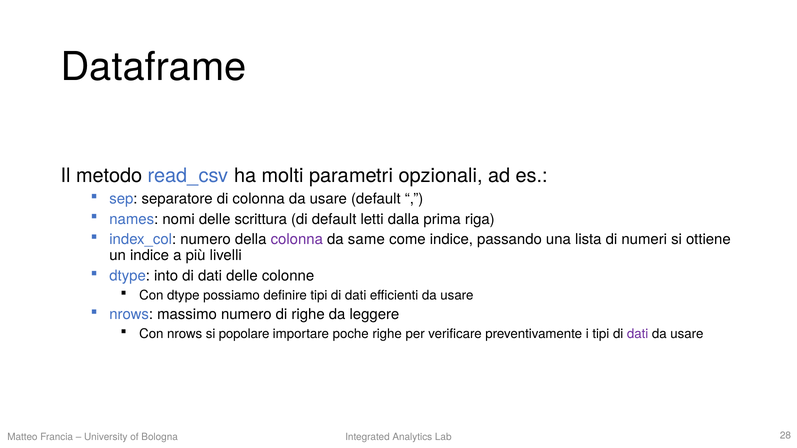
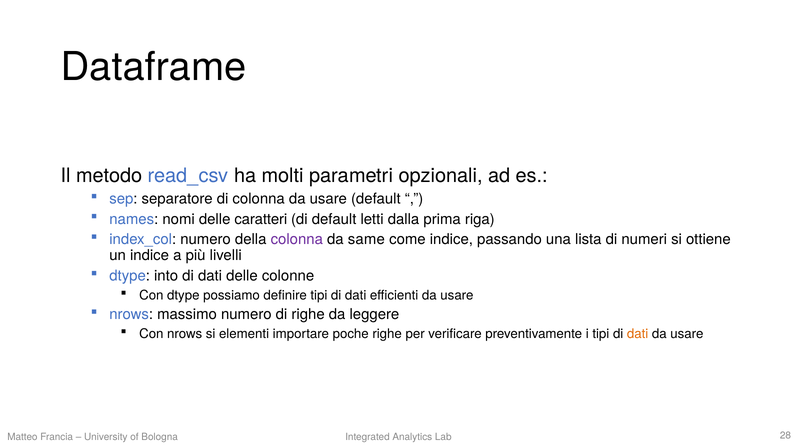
scrittura: scrittura -> caratteri (261, 219)
popolare: popolare -> elementi (244, 334)
dati colour: purple -> orange (638, 334)
